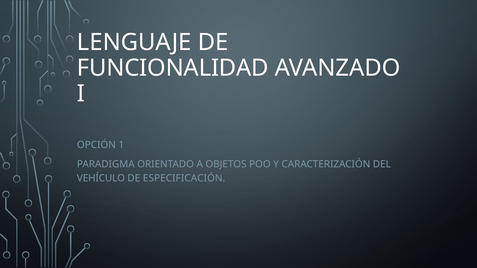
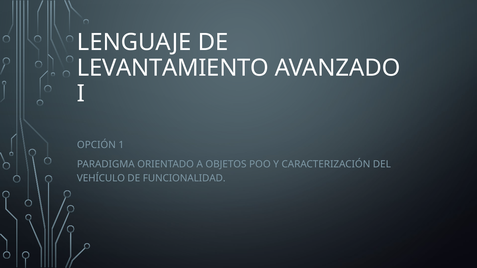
FUNCIONALIDAD: FUNCIONALIDAD -> LEVANTAMIENTO (173, 68)
ESPECIFICACIÓN: ESPECIFICACIÓN -> FUNCIONALIDAD (184, 179)
